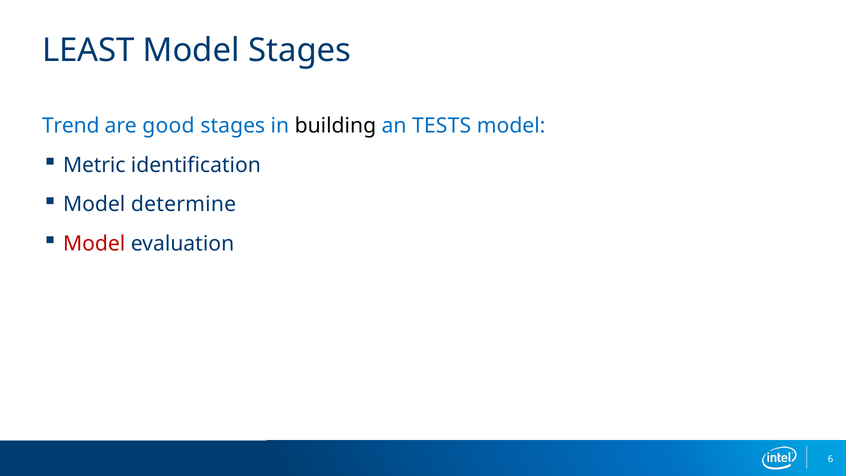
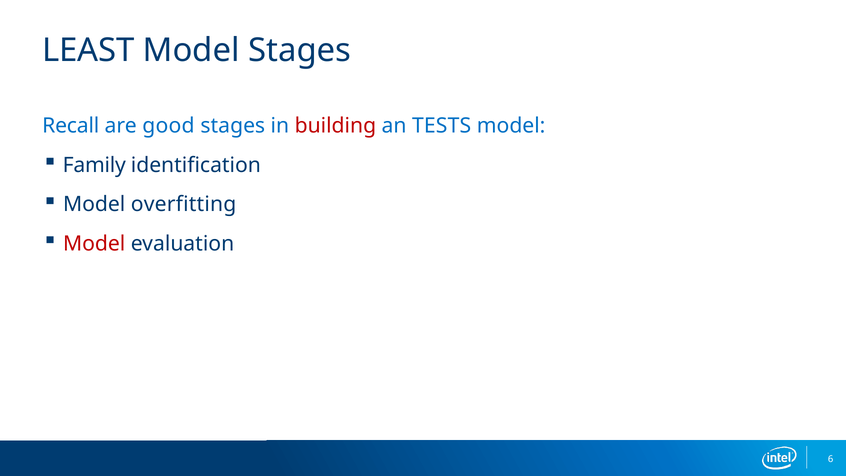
Trend: Trend -> Recall (71, 126)
building colour: black -> red (335, 126)
Metric: Metric -> Family (94, 165)
determine: determine -> overfitting (184, 204)
